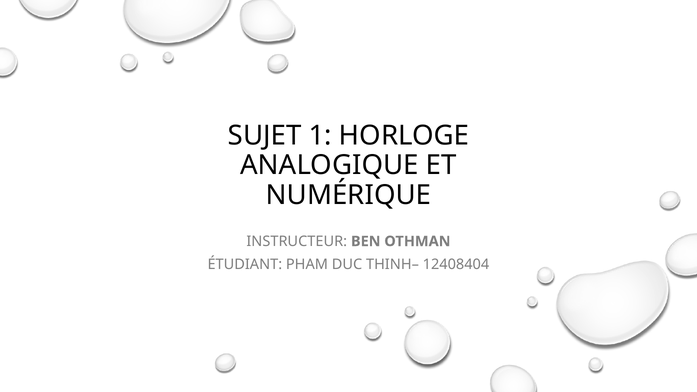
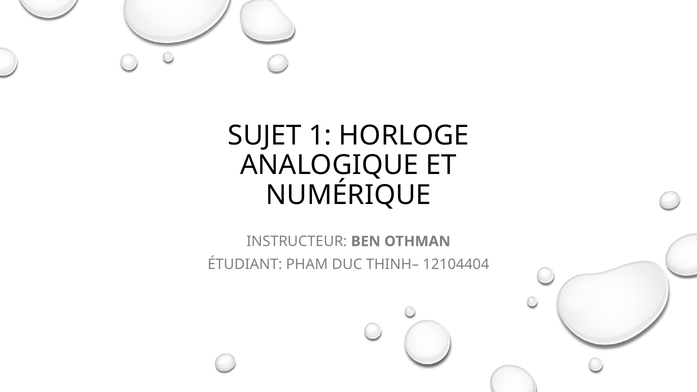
12408404: 12408404 -> 12104404 (456, 264)
